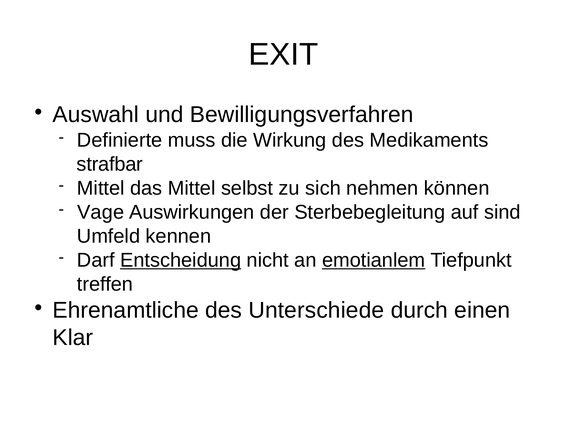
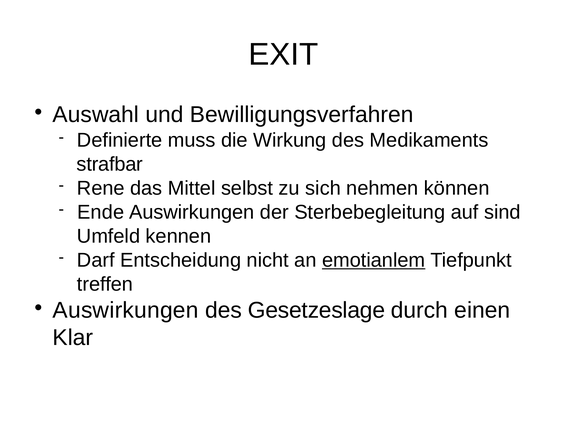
Mittel: Mittel -> Rene (101, 188)
Vage: Vage -> Ende (101, 212)
Entscheidung underline: present -> none (181, 260)
Ehrenamtliche: Ehrenamtliche -> Auswirkungen (126, 310)
Unterschiede: Unterschiede -> Gesetzeslage (317, 310)
